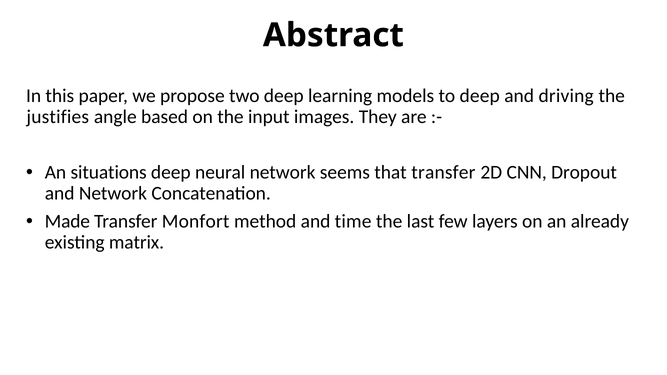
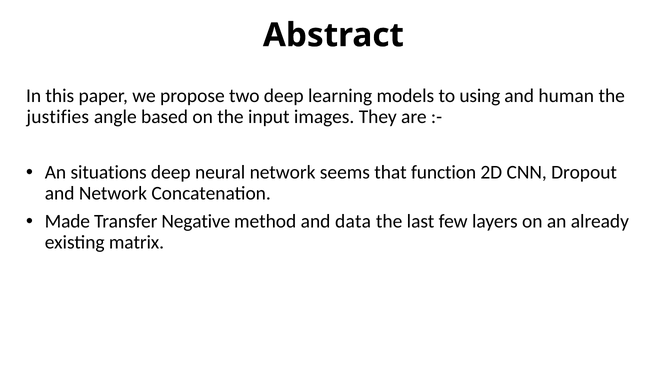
to deep: deep -> using (480, 96)
driving: driving -> human (566, 96)
that transfer: transfer -> function (444, 173)
Monfort: Monfort -> Negative (196, 222)
time: time -> data (353, 222)
